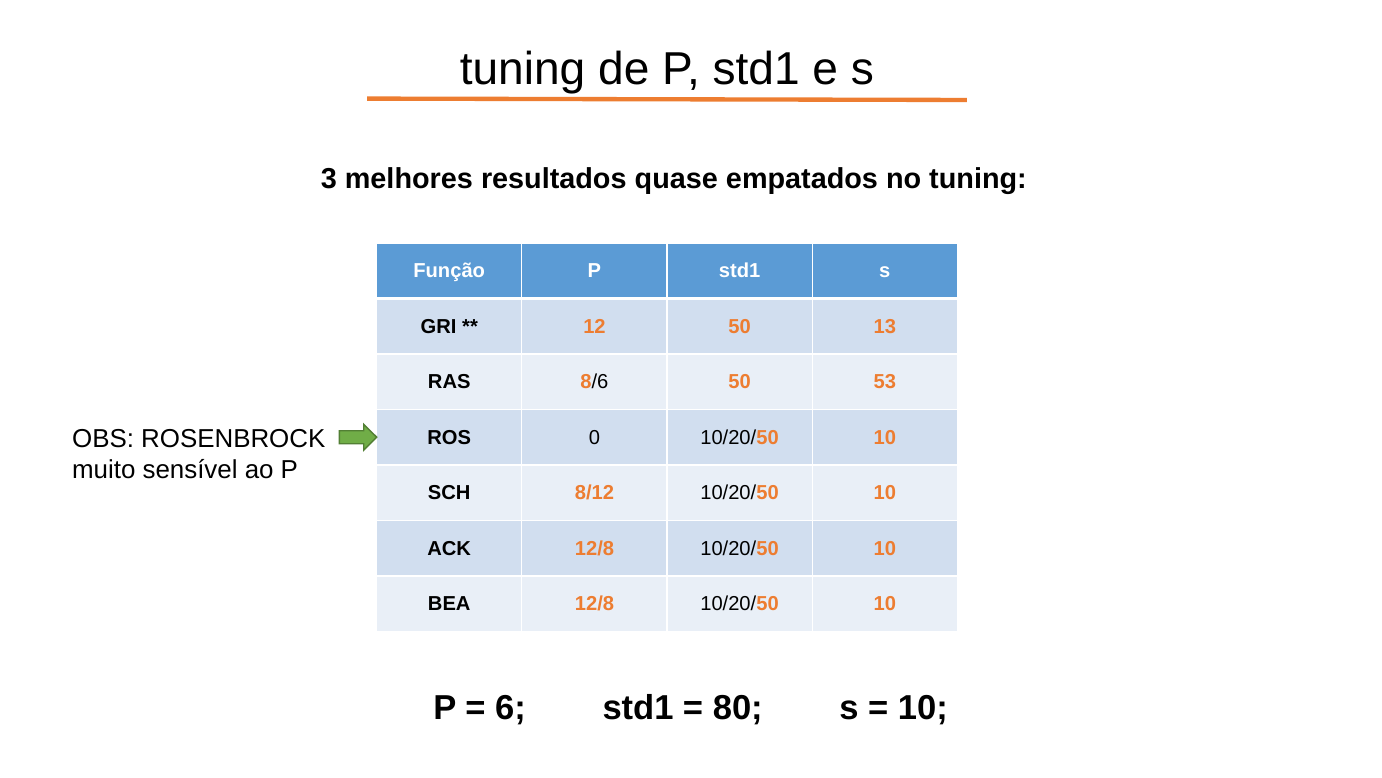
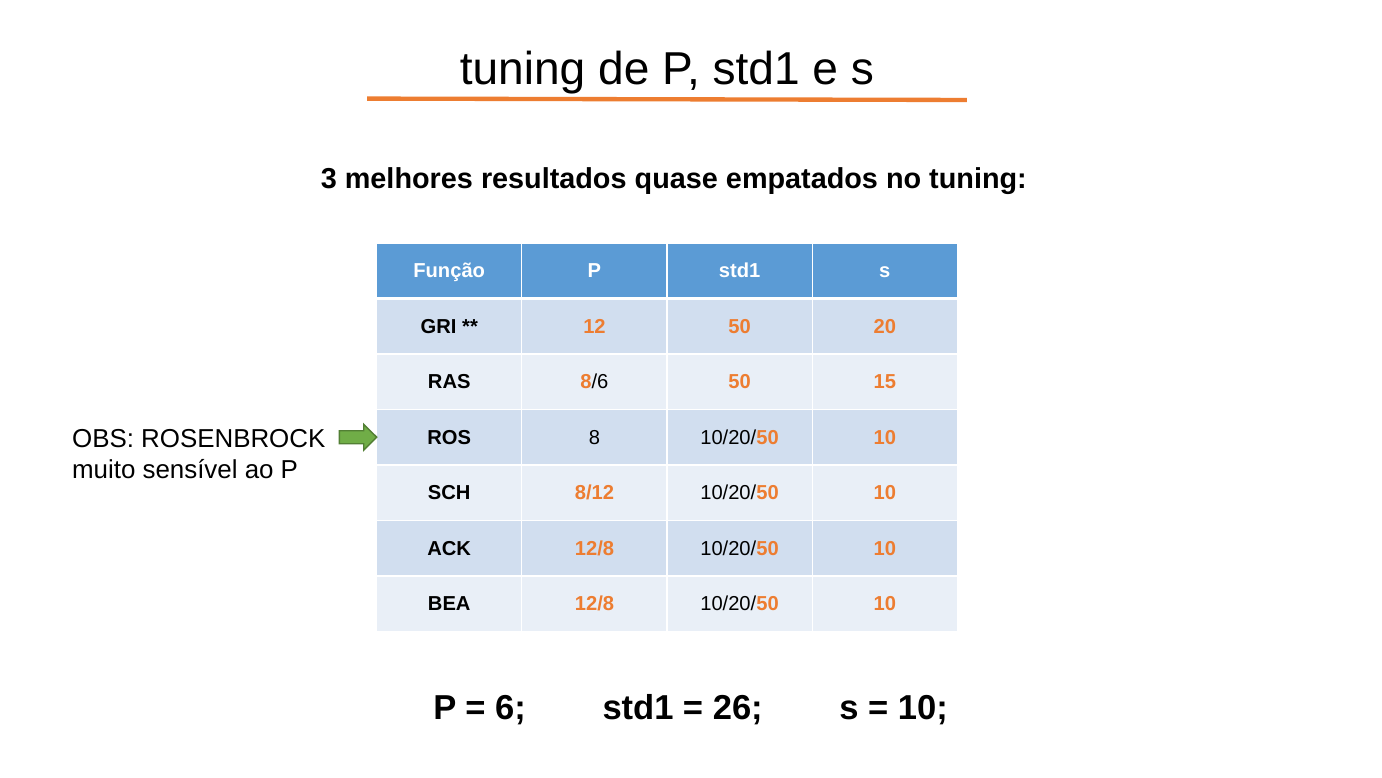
13: 13 -> 20 (885, 326)
53: 53 -> 15 (885, 382)
0: 0 -> 8 (594, 437)
80: 80 -> 26 (738, 707)
